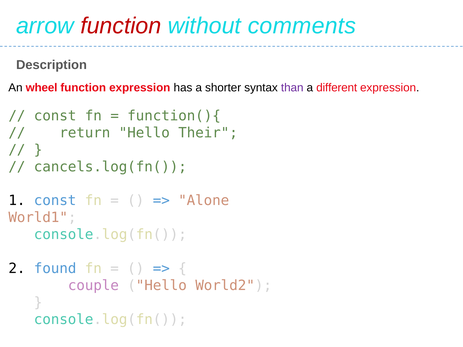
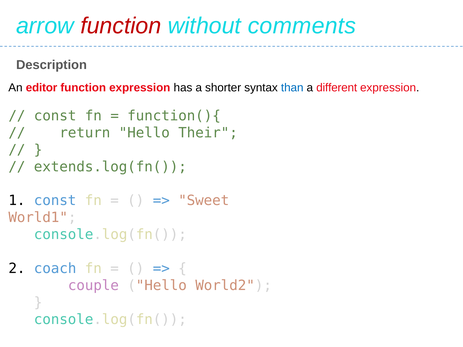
wheel: wheel -> editor (42, 88)
than colour: purple -> blue (292, 88)
cancels.log(fn(: cancels.log(fn( -> extends.log(fn( (110, 167)
Alone: Alone -> Sweet (204, 201)
found: found -> coach (55, 269)
